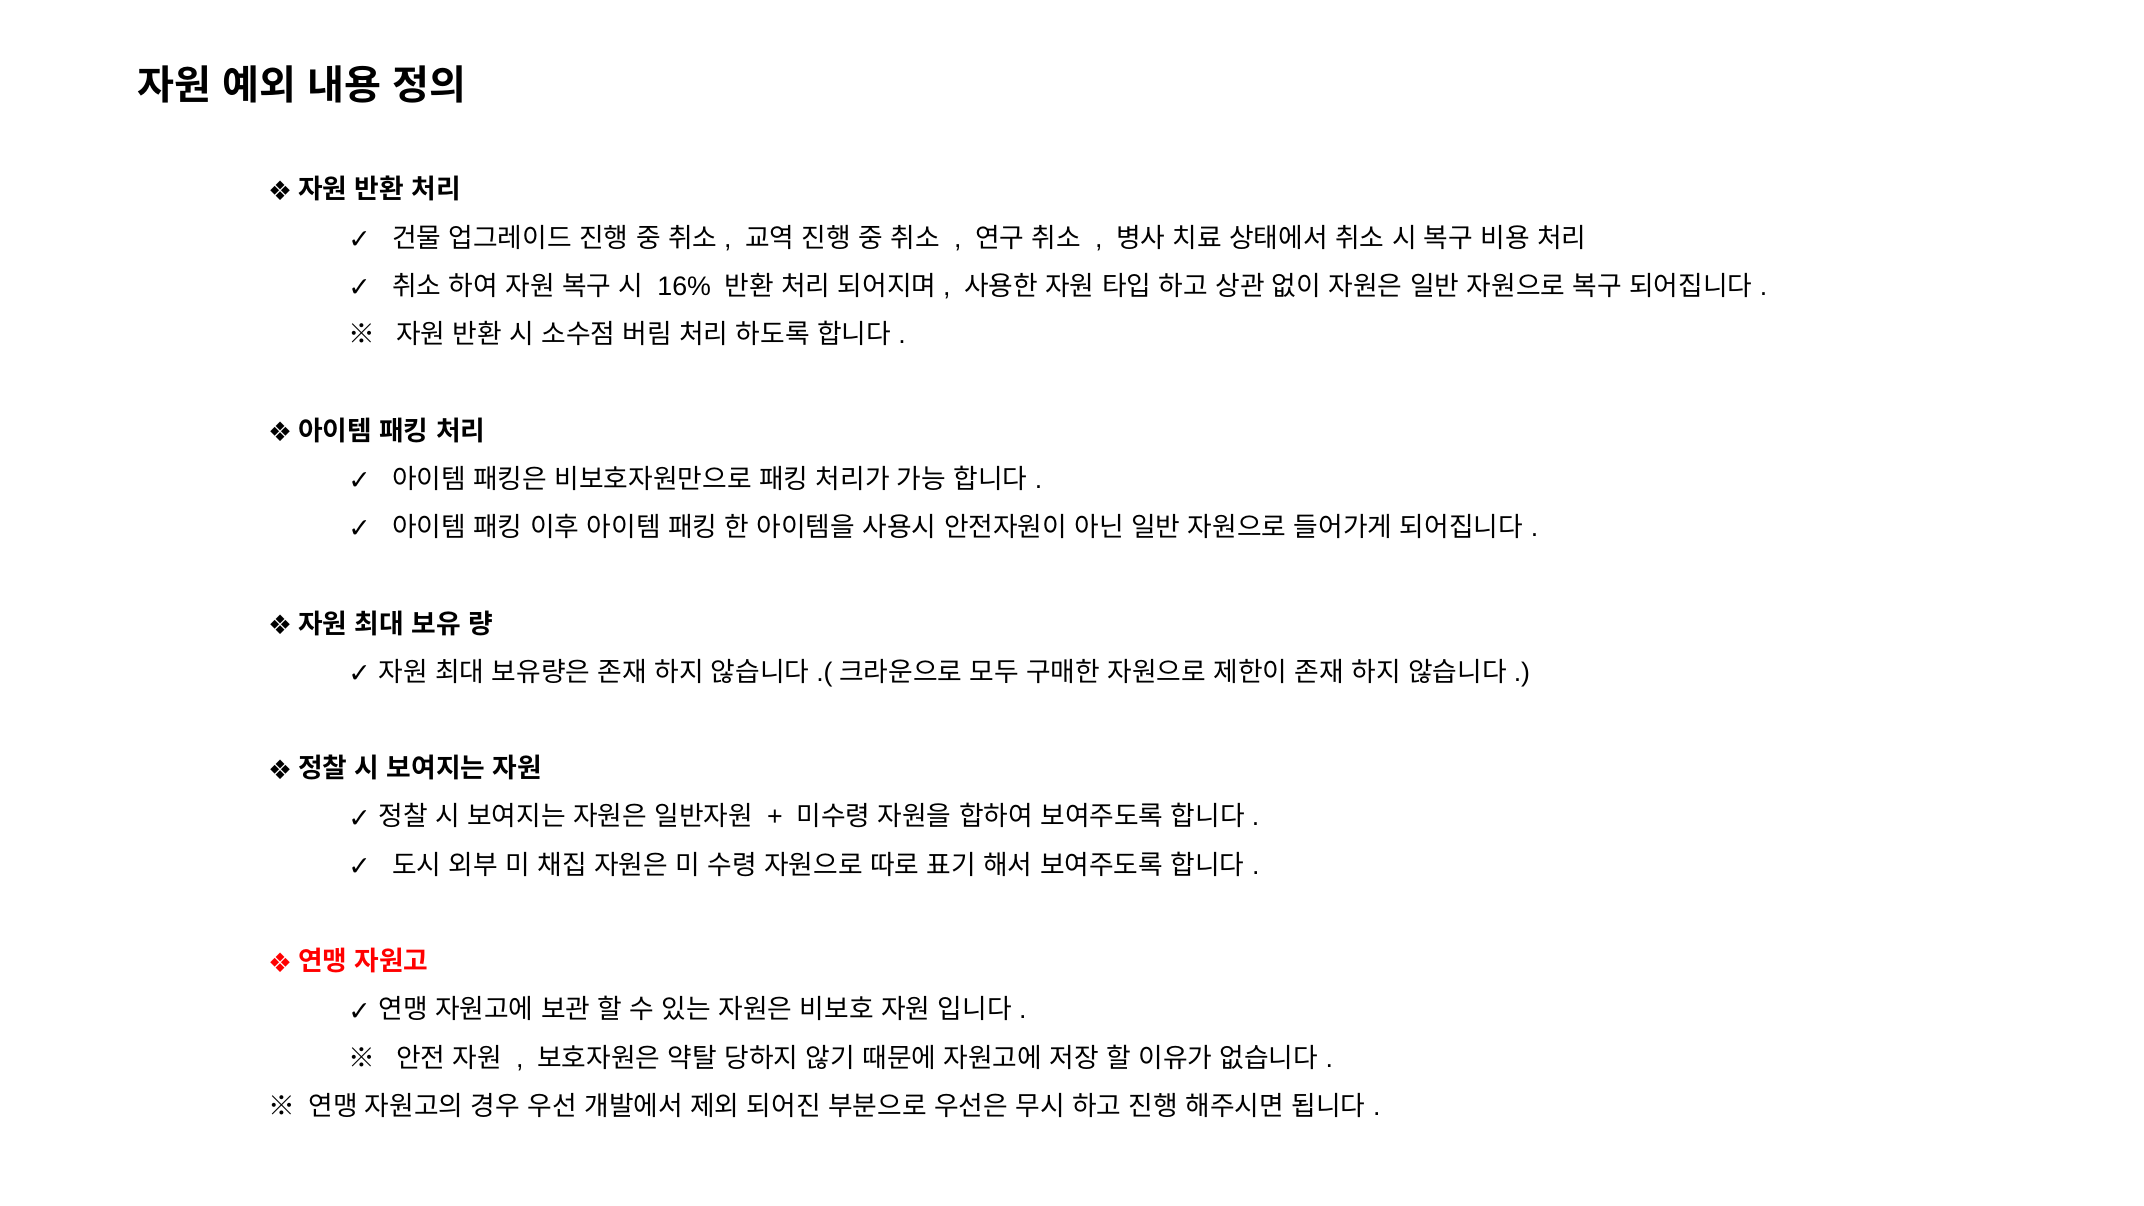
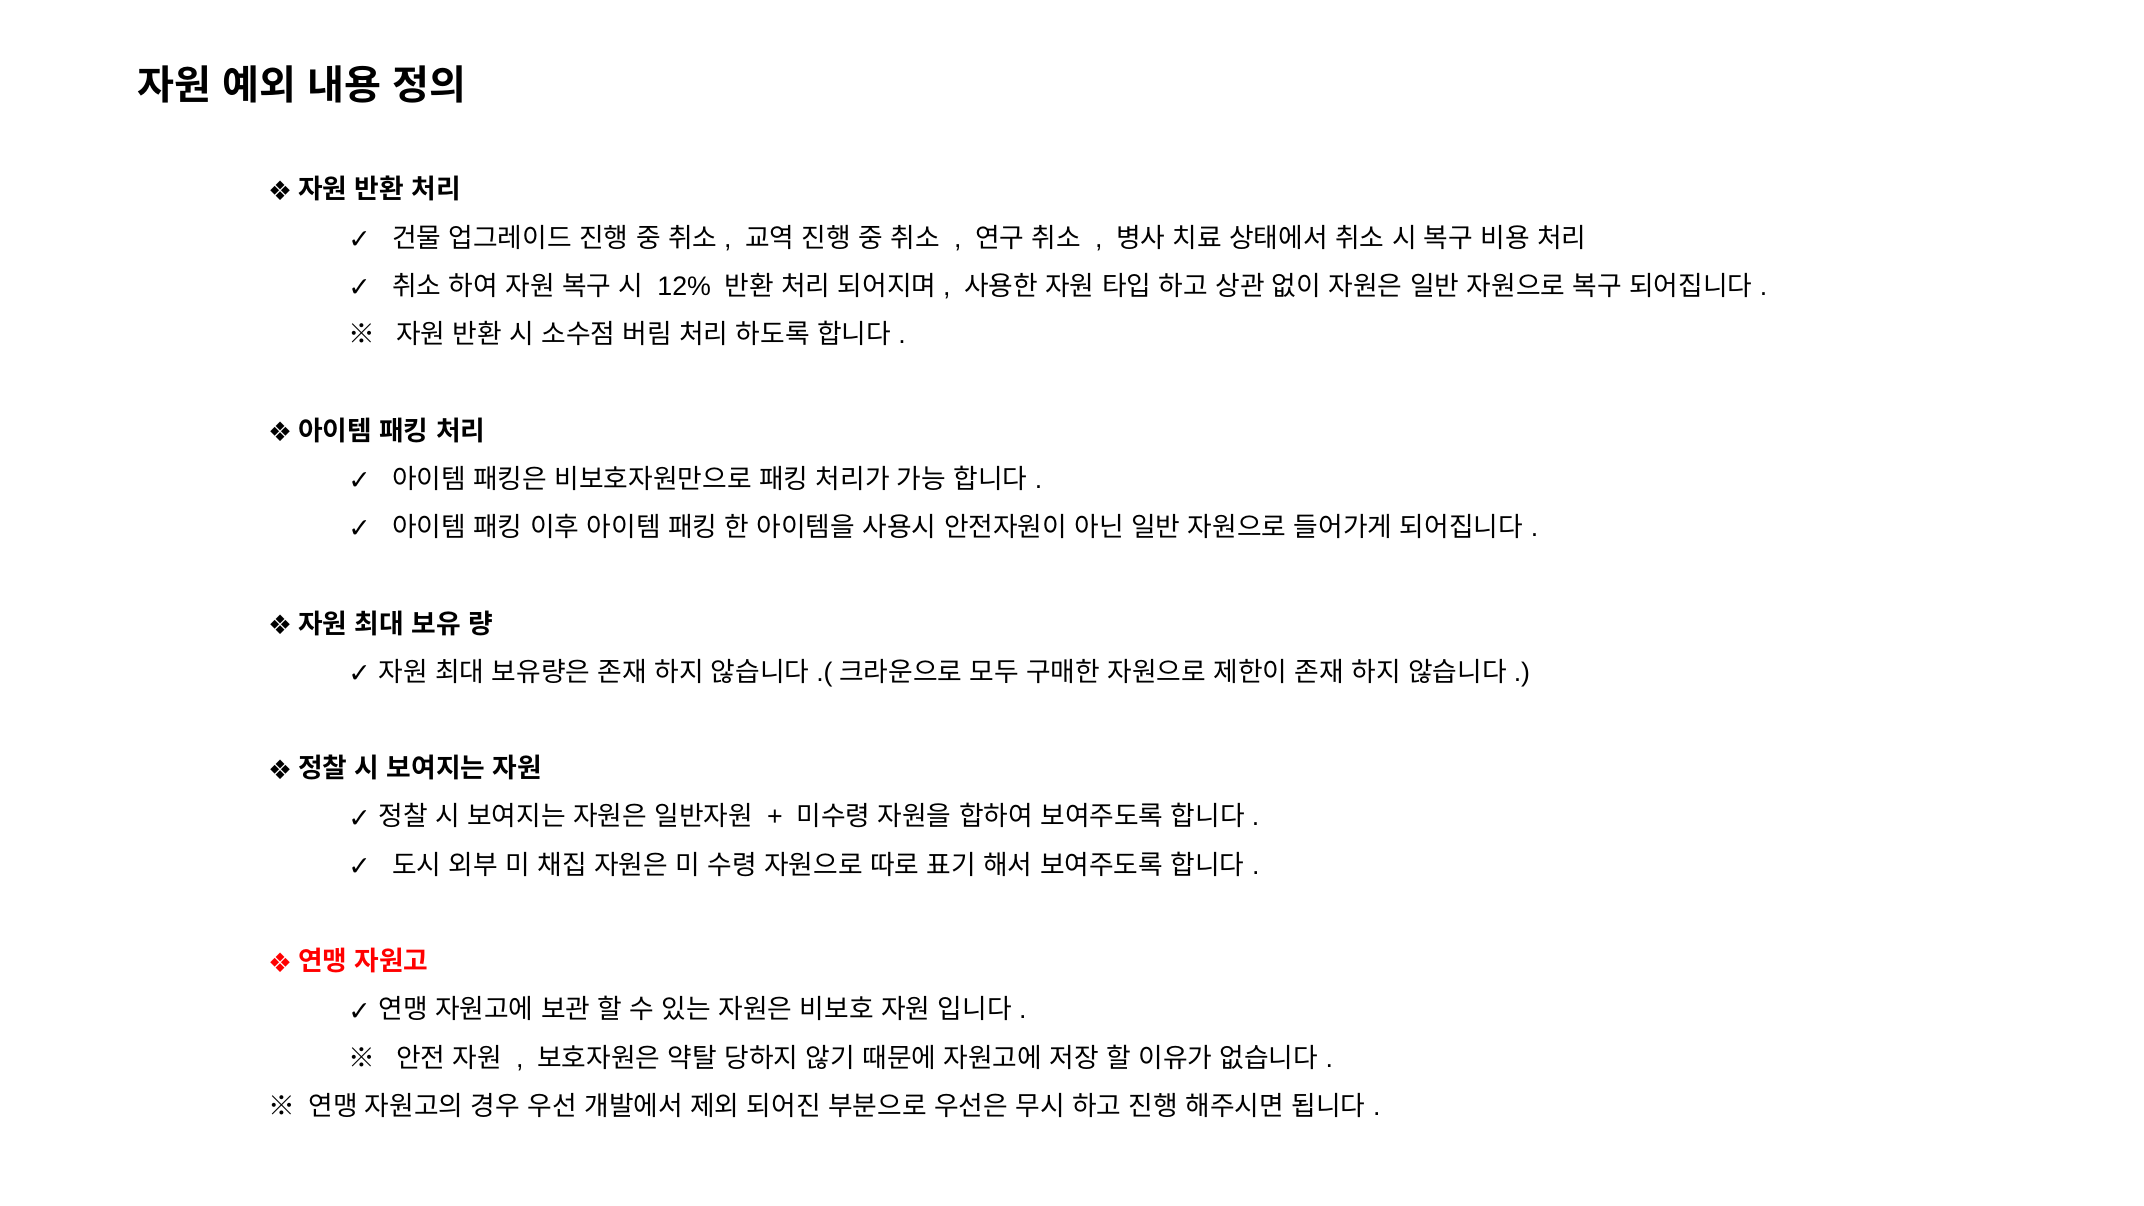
16%: 16% -> 12% (684, 286)
